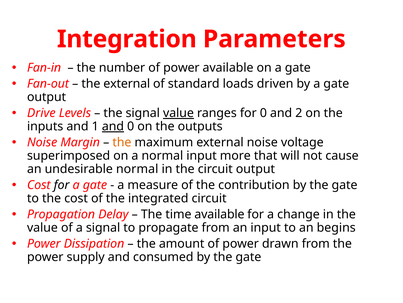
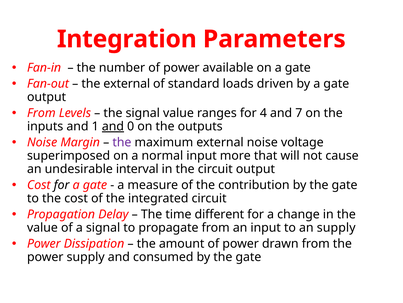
Drive: Drive -> From (41, 113)
value underline: present -> none (178, 113)
for 0: 0 -> 4 (263, 113)
2: 2 -> 7 (299, 113)
the colour: orange -> purple (122, 142)
undesirable normal: normal -> interval (137, 169)
time available: available -> different (219, 214)
an begins: begins -> supply (336, 227)
